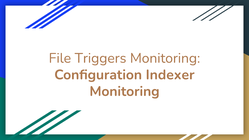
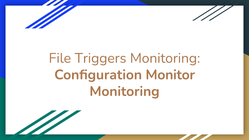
Indexer: Indexer -> Monitor (170, 75)
